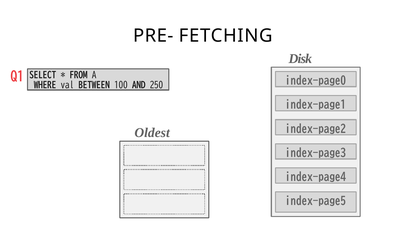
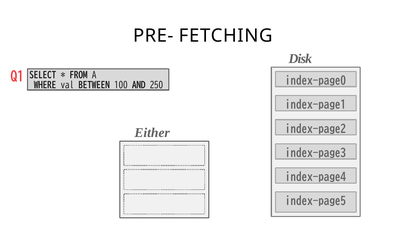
Oldest: Oldest -> Either (152, 133)
